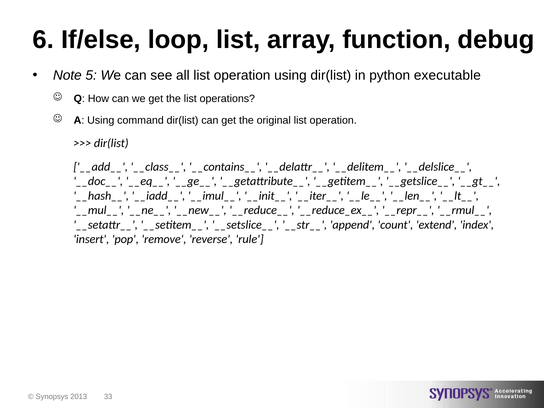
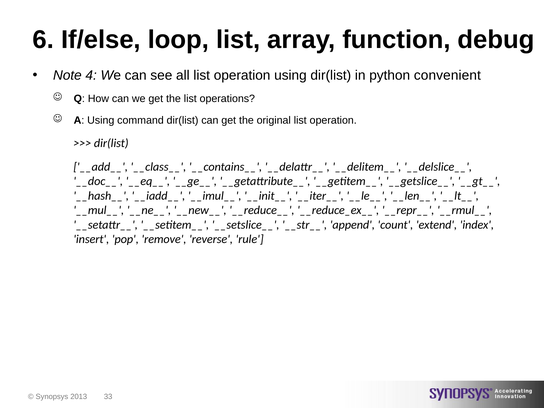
5: 5 -> 4 (91, 75)
executable: executable -> convenient (447, 75)
